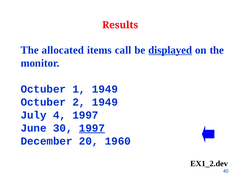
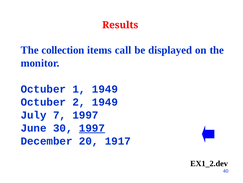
allocated: allocated -> collection (63, 50)
displayed underline: present -> none (170, 50)
4: 4 -> 7 (60, 115)
1960: 1960 -> 1917 (118, 141)
